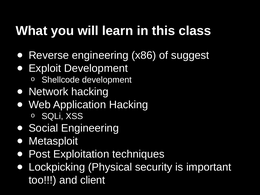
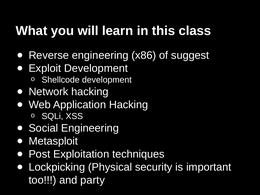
client: client -> party (93, 180)
